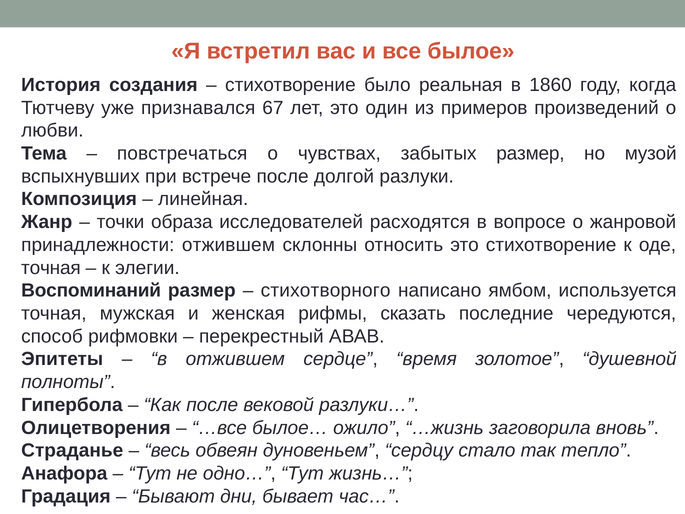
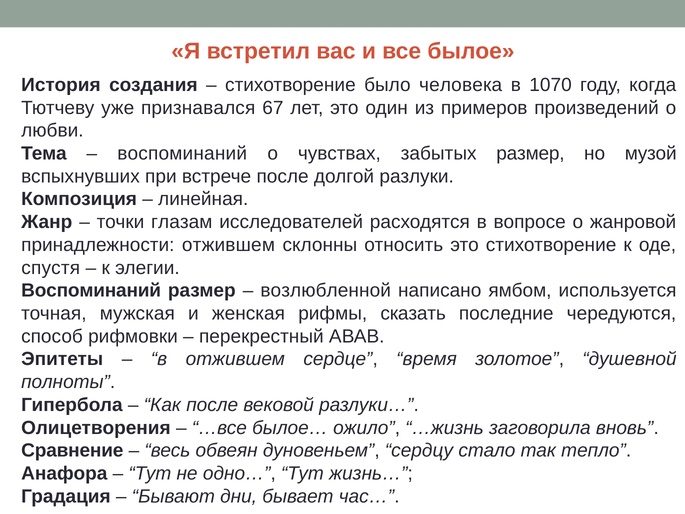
реальная: реальная -> человека (461, 85)
1860: 1860 -> 1070 (551, 85)
повстречаться: повстречаться -> воспоминаний (182, 153)
образа: образа -> глазам (182, 222)
точная: точная -> спустя (51, 268)
стихотворного: стихотворного -> возлюбленной (326, 290)
Страданье: Страданье -> Сравнение (72, 450)
